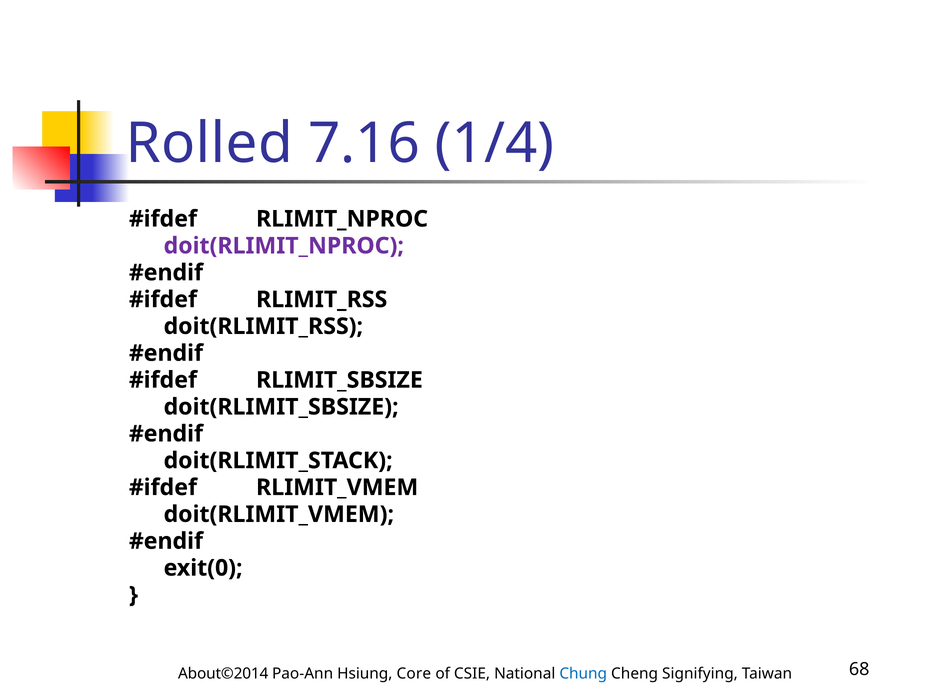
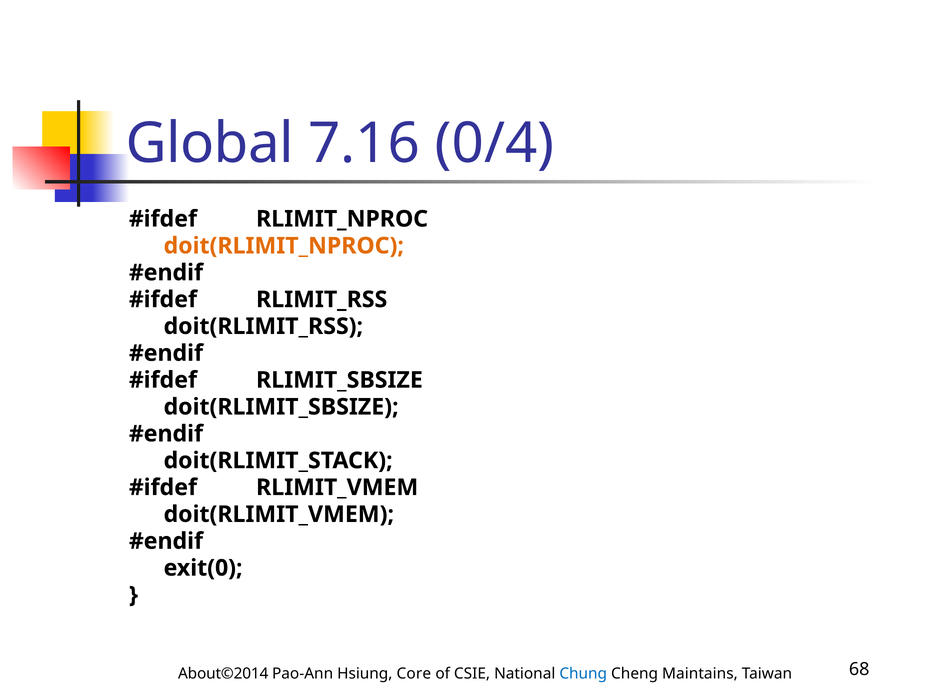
Rolled: Rolled -> Global (210, 143)
1/4: 1/4 -> 0/4 (495, 143)
doit(RLIMIT_NPROC colour: purple -> orange (284, 246)
Signifying: Signifying -> Maintains (700, 673)
